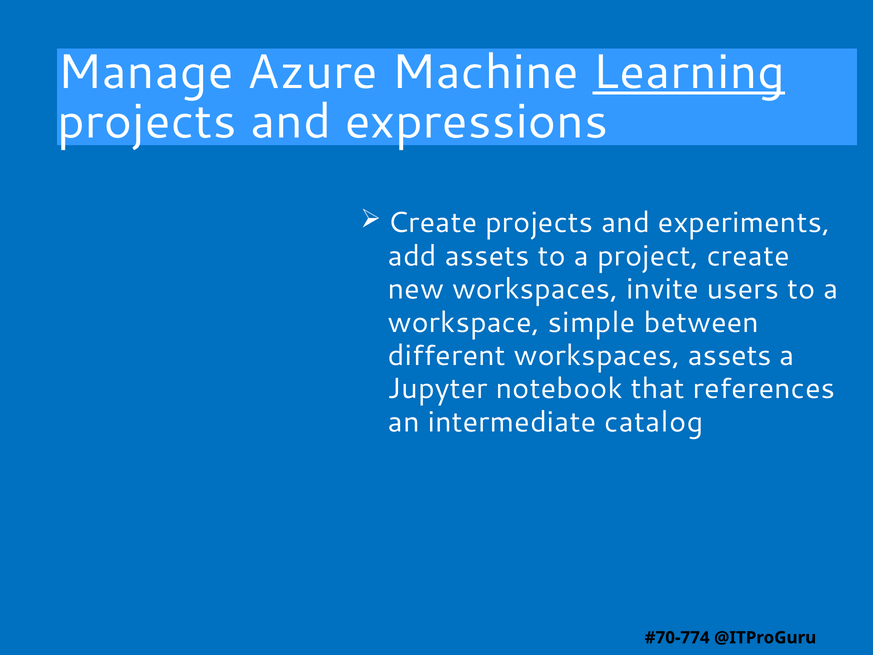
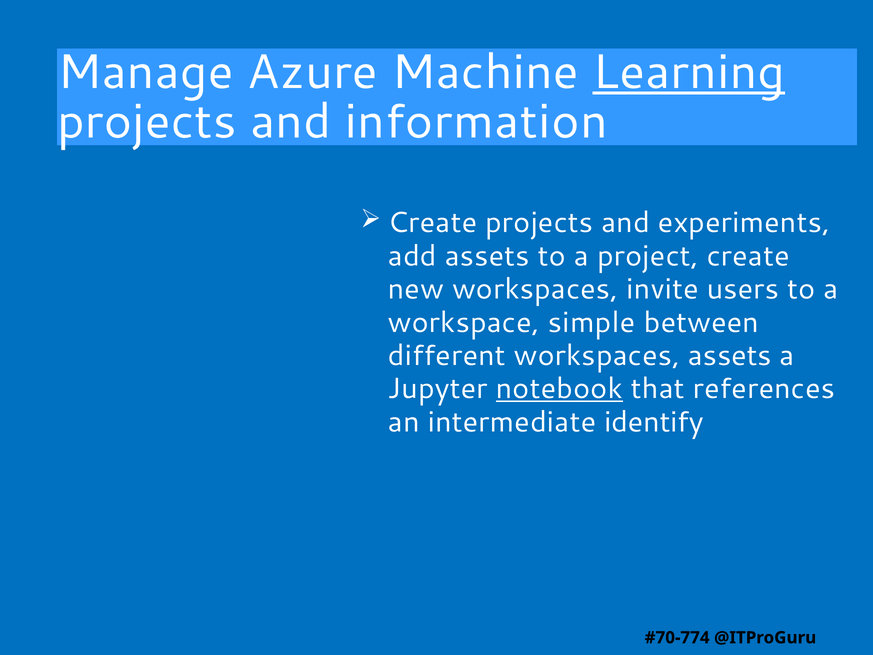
expressions: expressions -> information (476, 122)
notebook underline: none -> present (559, 389)
catalog: catalog -> identify (654, 422)
